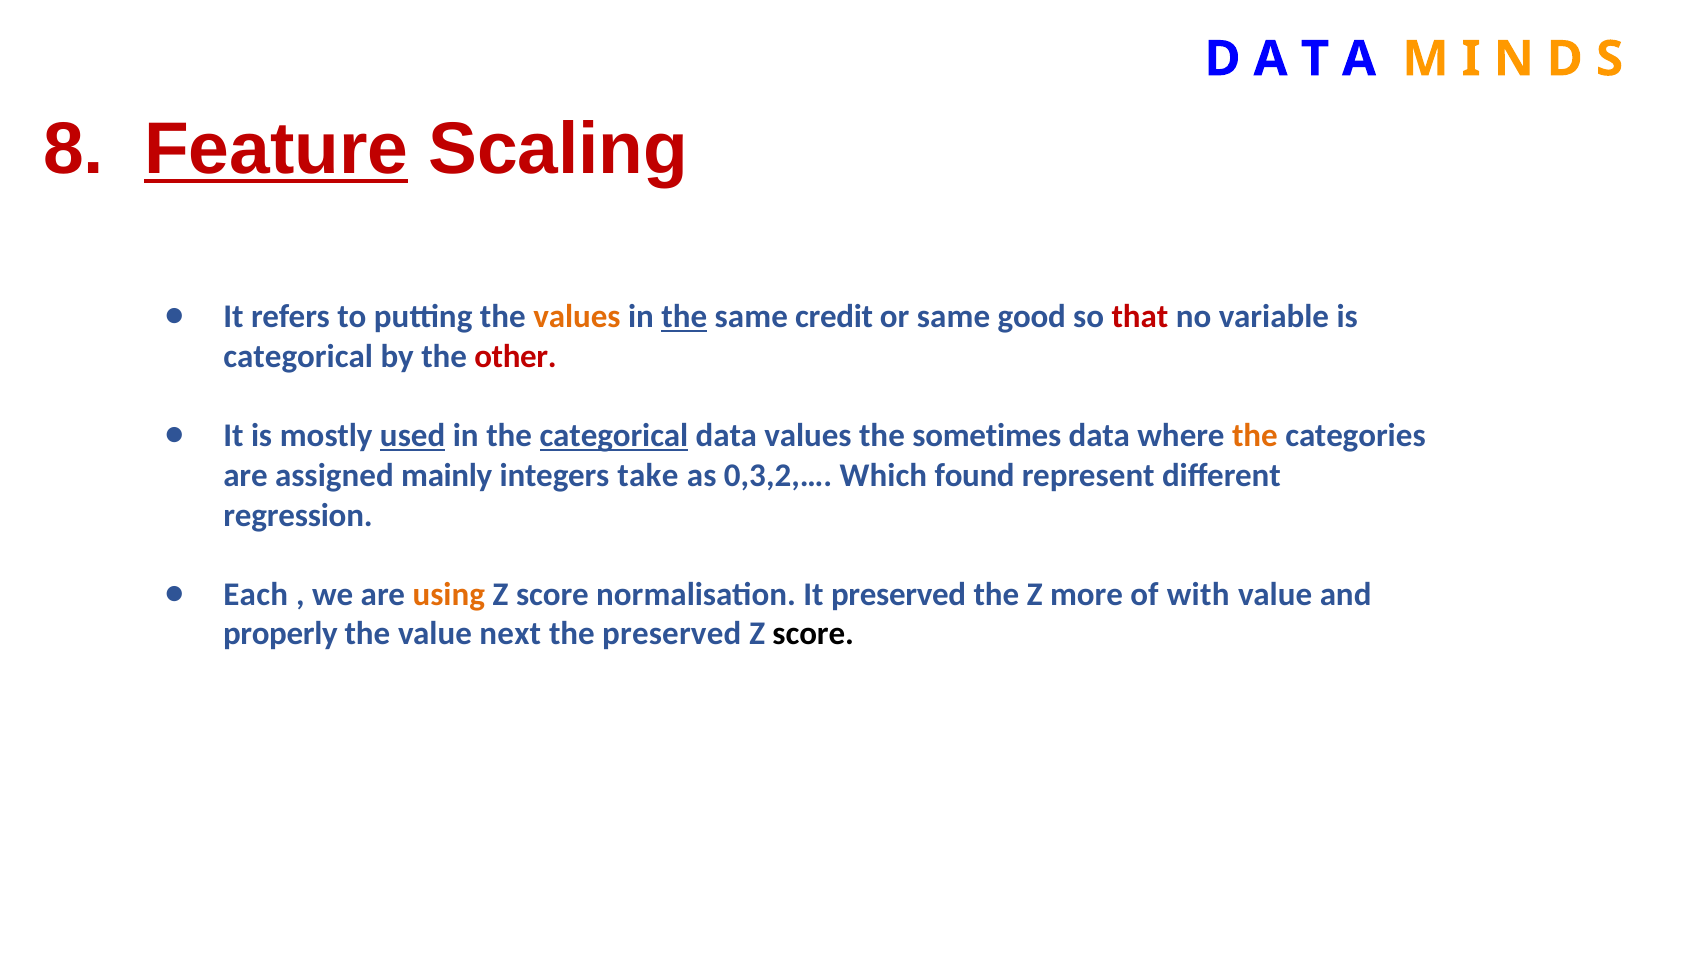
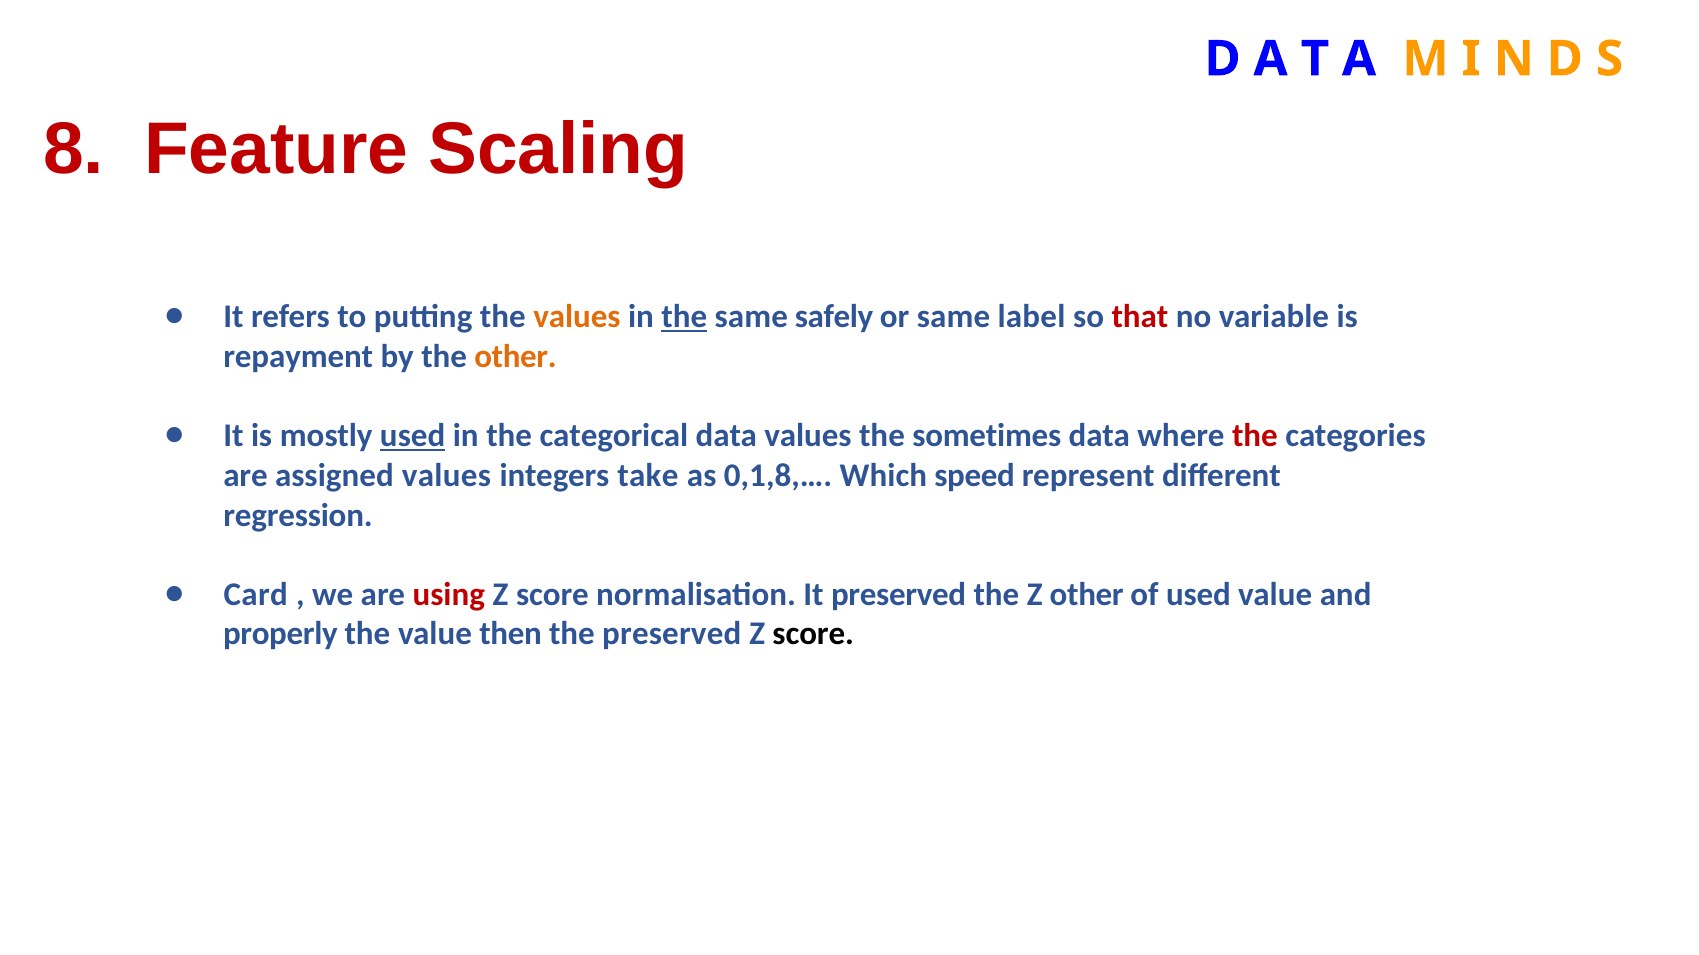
Feature underline: present -> none (276, 150)
credit: credit -> safely (834, 317)
good: good -> label (1031, 317)
categorical: categorical -> repayment (298, 357)
other colour: red -> orange (515, 357)
categorical underline: present -> none (614, 436)
the colour: orange -> red (1255, 436)
assigned mainly: mainly -> values (446, 476)
0,3,2,…: 0,3,2,… -> 0,1,8,… (778, 476)
found: found -> speed (975, 476)
Each: Each -> Card (256, 595)
using colour: orange -> red (449, 595)
Z more: more -> other (1087, 595)
of with: with -> used (1198, 595)
next: next -> then (511, 635)
